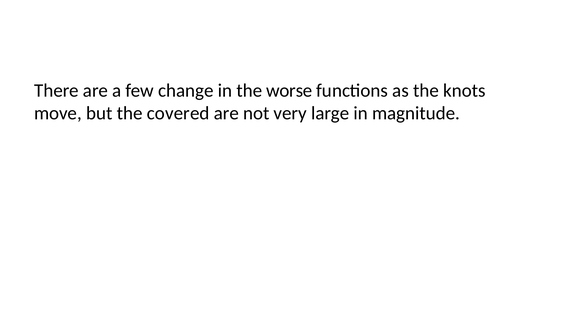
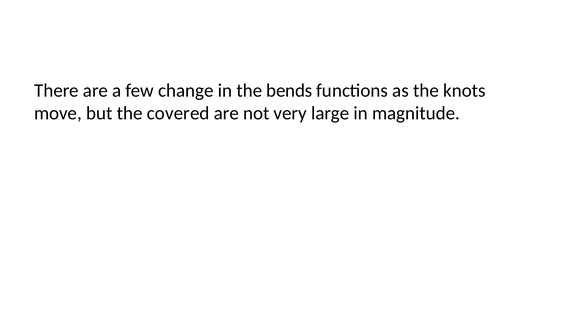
worse: worse -> bends (289, 90)
